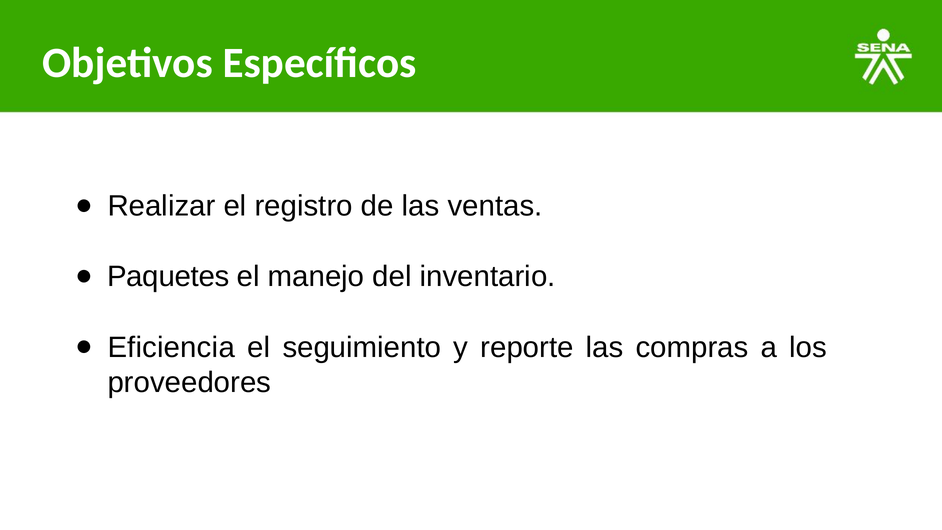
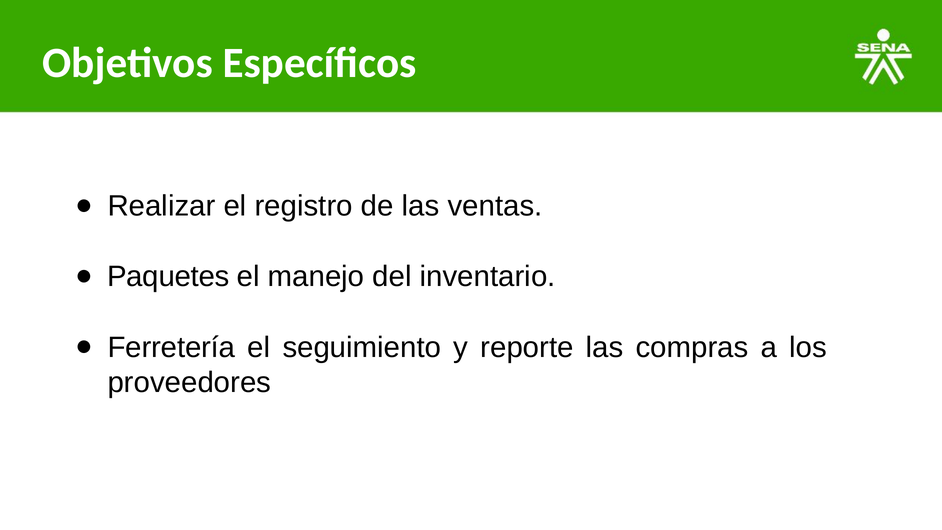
Eficiencia: Eficiencia -> Ferretería (171, 347)
